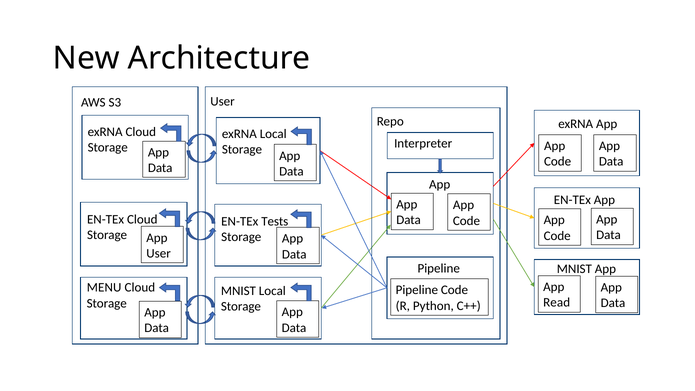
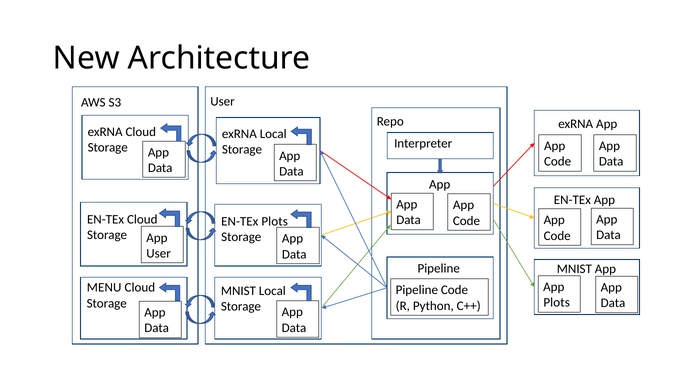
EN-TEx Tests: Tests -> Plots (275, 221)
Read: Read -> Plots (557, 303)
